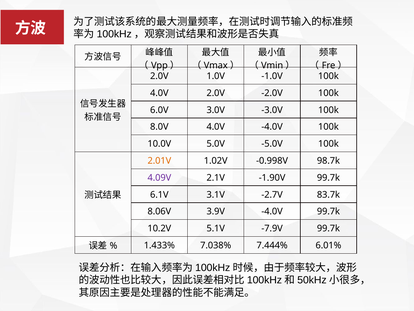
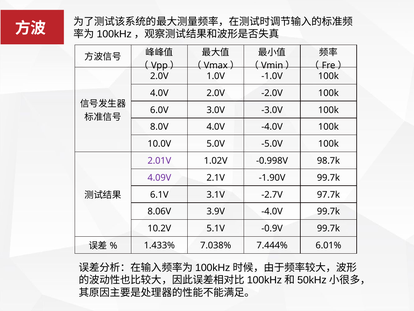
2.01V colour: orange -> purple (159, 161)
83.7k: 83.7k -> 97.7k (328, 194)
-7.9V: -7.9V -> -0.9V (272, 228)
